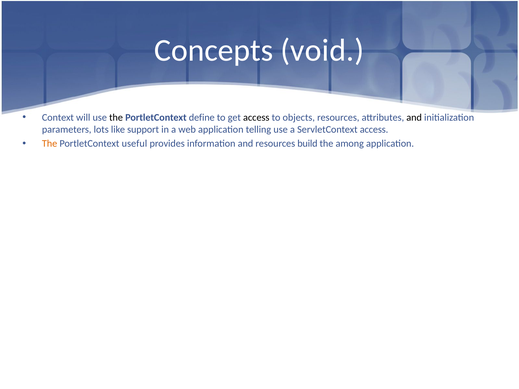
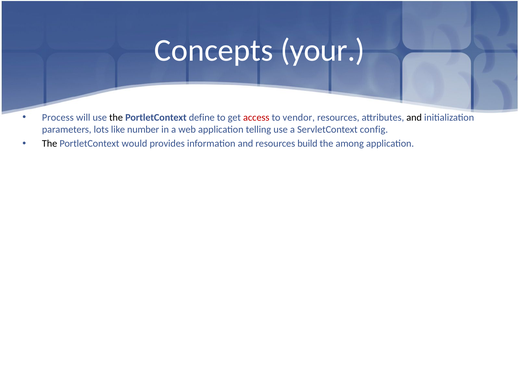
void: void -> your (323, 50)
Context: Context -> Process (58, 117)
access colour: black -> red (256, 117)
objects: objects -> vendor (299, 117)
support: support -> number (143, 130)
ServletContext access: access -> config (374, 130)
The colour: orange -> black (50, 144)
useful: useful -> would (134, 144)
